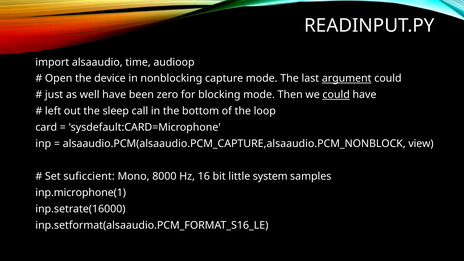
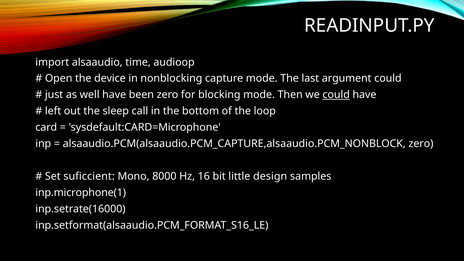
argument underline: present -> none (347, 78)
alsaaudio.PCM(alsaaudio.PCM_CAPTURE,alsaaudio.PCM_NONBLOCK view: view -> zero (421, 144)
system: system -> design (270, 176)
